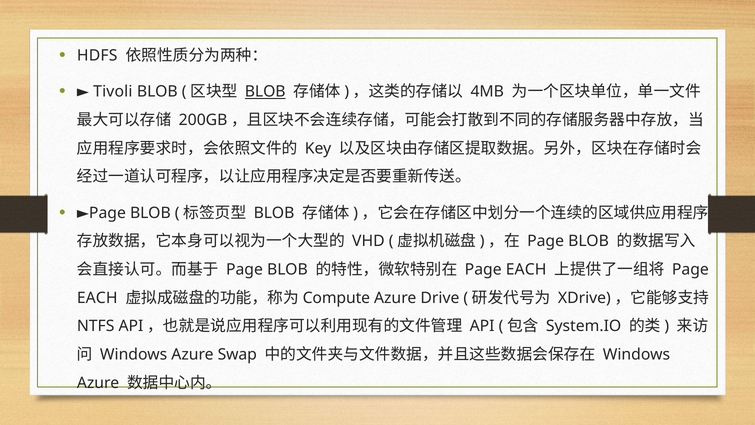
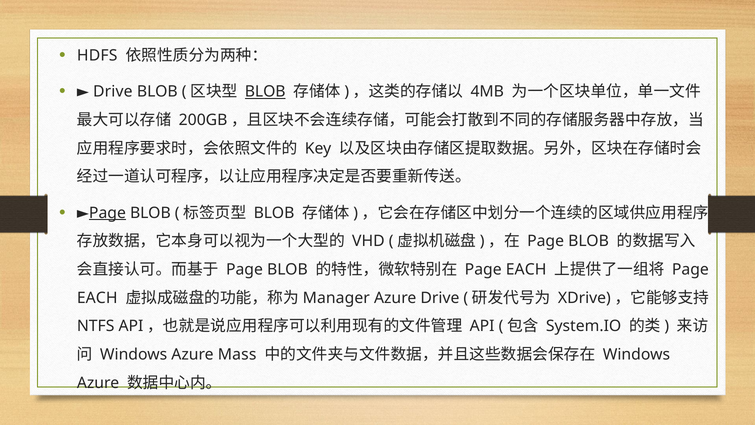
Tivoli: Tivoli -> Drive (113, 92)
Page underline: none -> present (107, 213)
Compute: Compute -> Manager (336, 298)
Swap: Swap -> Mass (237, 354)
